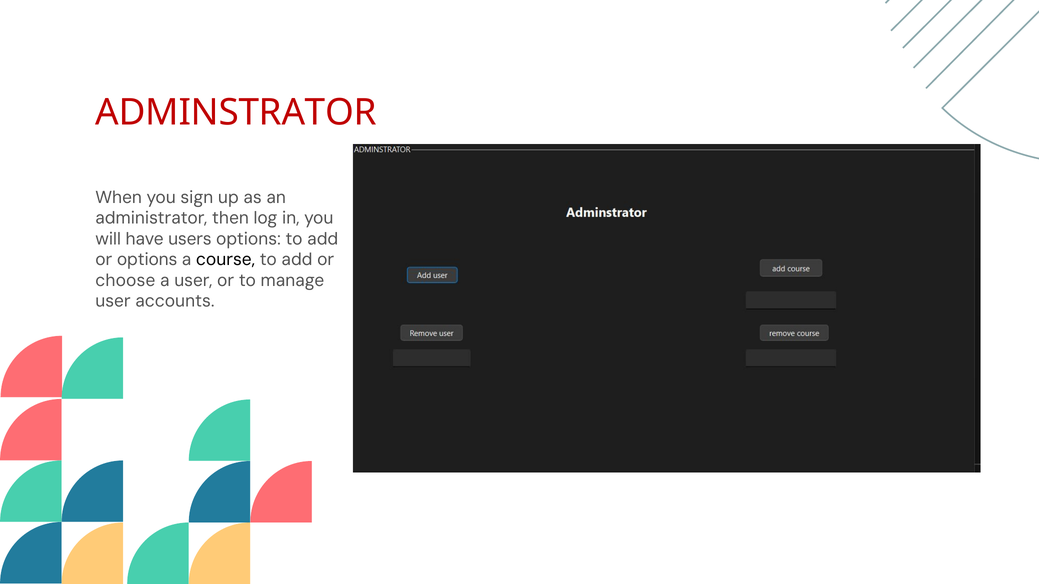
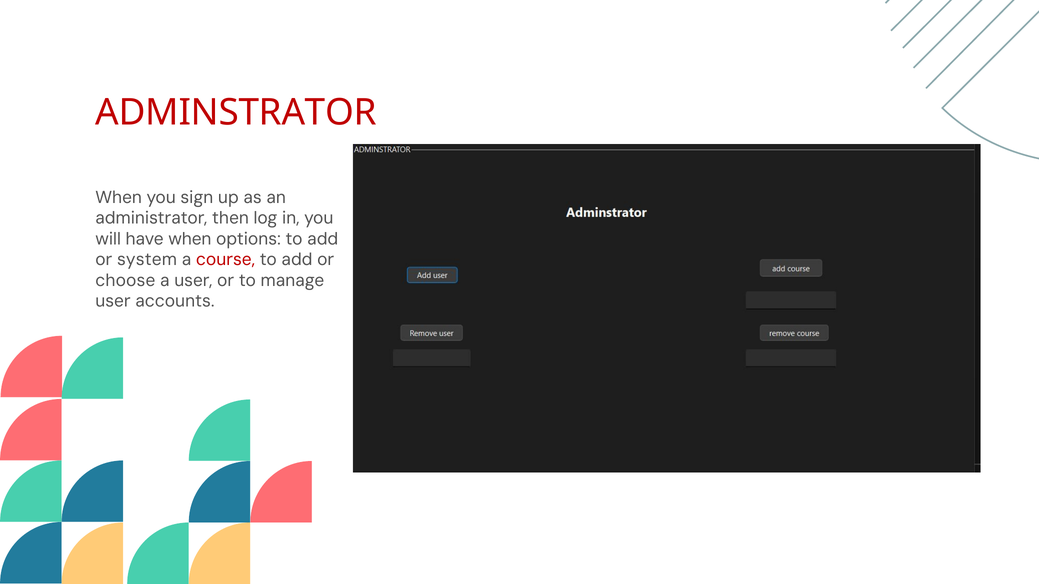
have users: users -> when (190, 239)
or options: options -> system (147, 260)
course colour: black -> red (226, 260)
